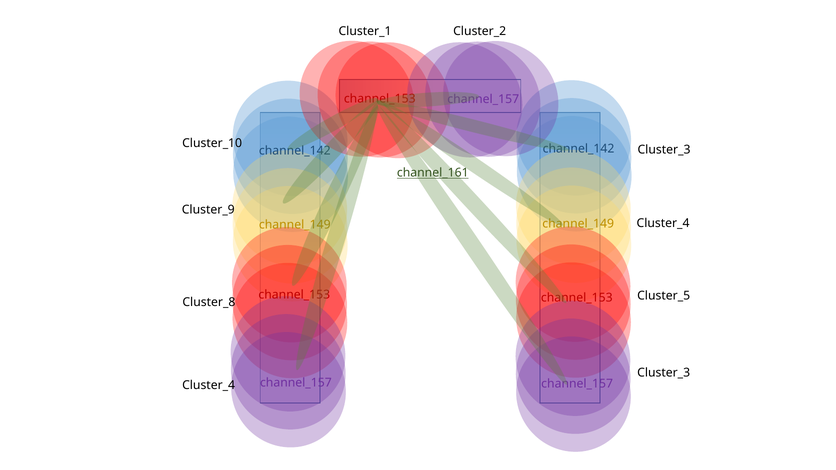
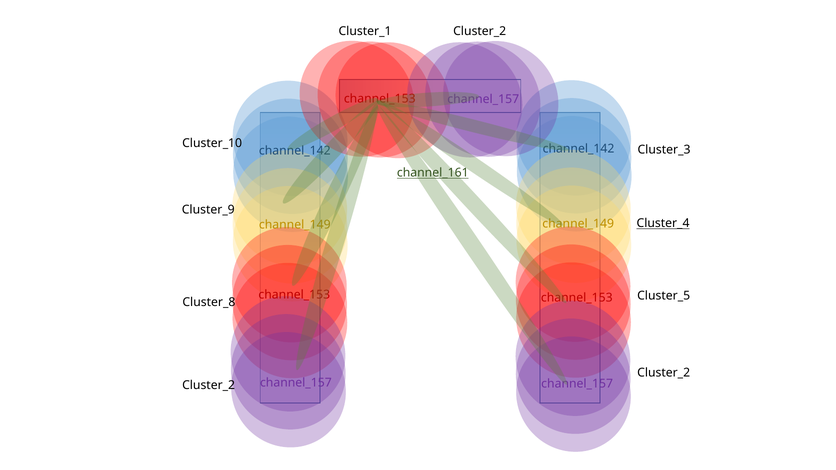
Cluster_4 underline: none -> present (663, 223)
Cluster_3: Cluster_3 -> Cluster_2 (664, 373)
Cluster_4: Cluster_4 -> Cluster_2 (209, 385)
